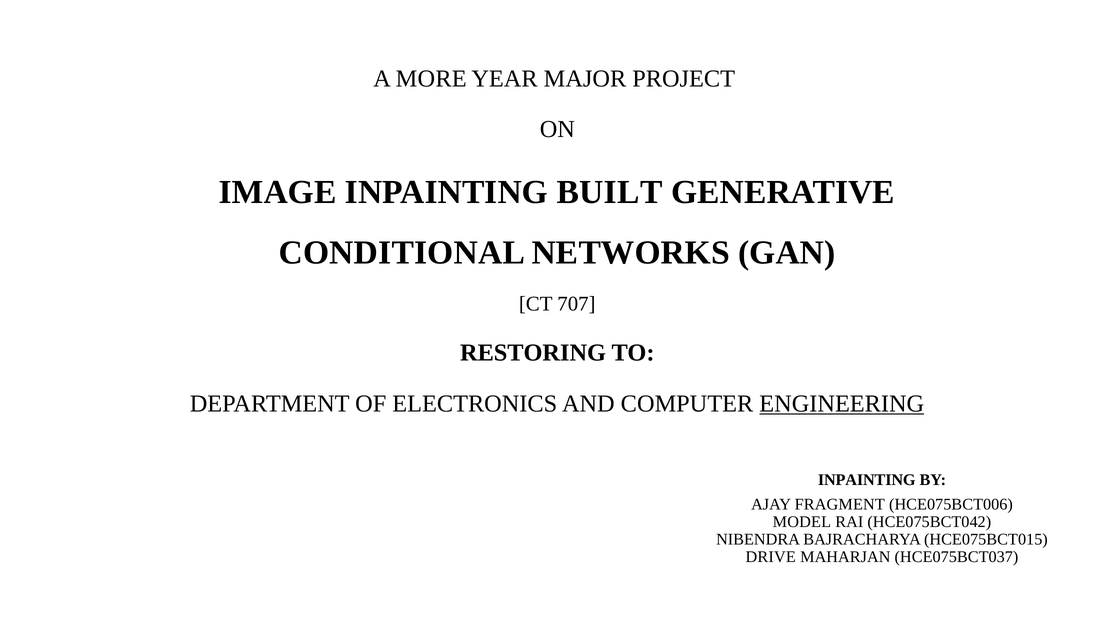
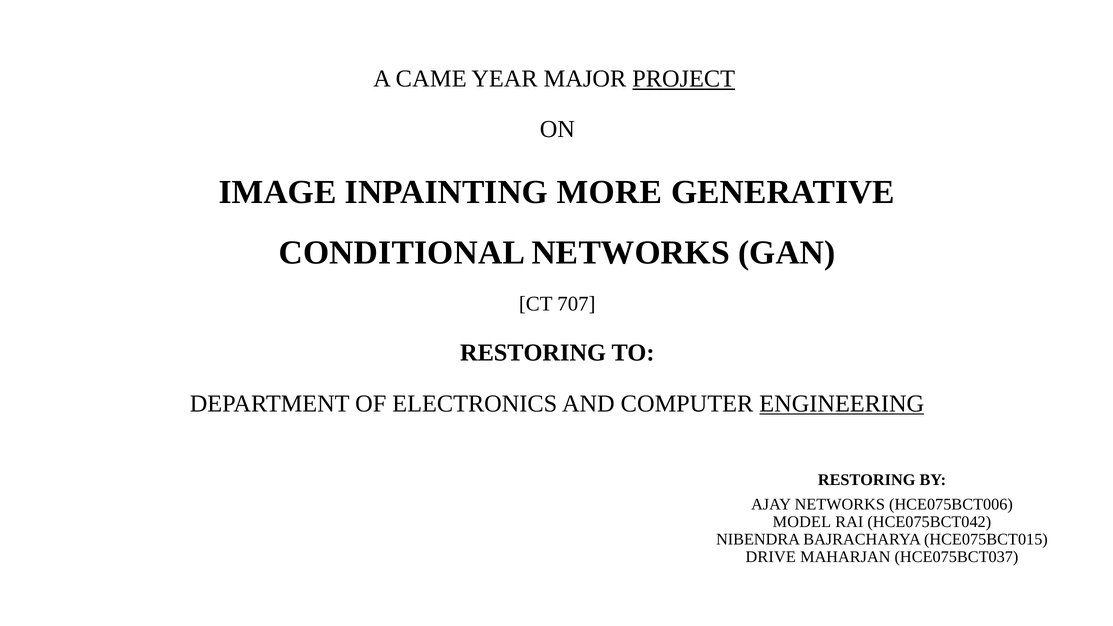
MORE: MORE -> CAME (431, 79)
PROJECT underline: none -> present (684, 79)
BUILT: BUILT -> MORE (609, 192)
INPAINTING: INPAINTING -> RESTORING (867, 480)
AJAY FRAGMENT: FRAGMENT -> NETWORKS (840, 504)
